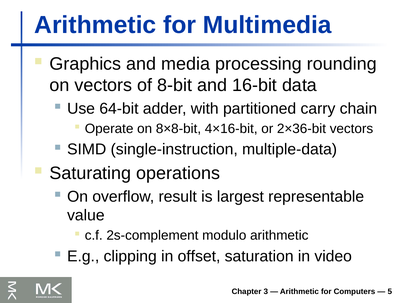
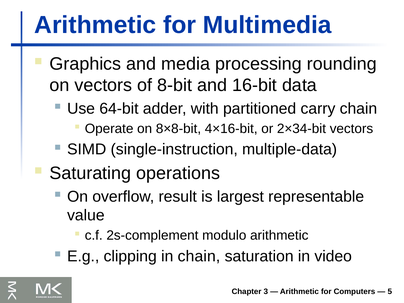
2×36-bit: 2×36-bit -> 2×34-bit (302, 129)
in offset: offset -> chain (199, 256)
